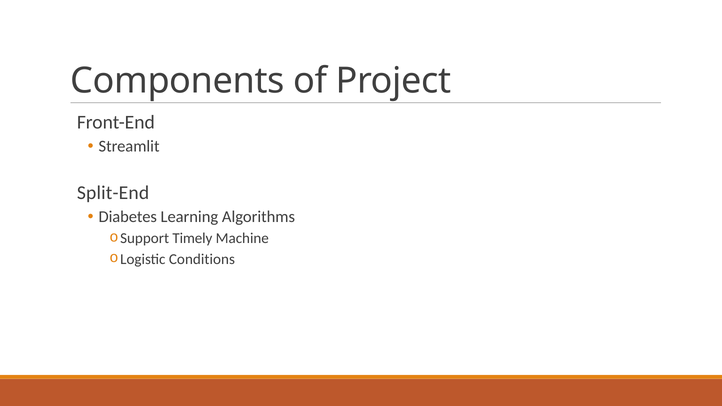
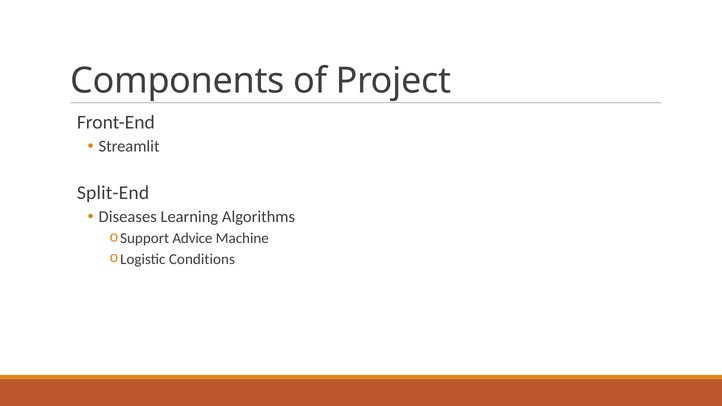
Diabetes: Diabetes -> Diseases (128, 217)
Timely: Timely -> Advice (192, 239)
